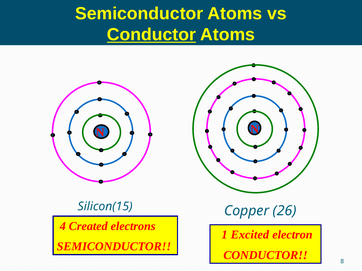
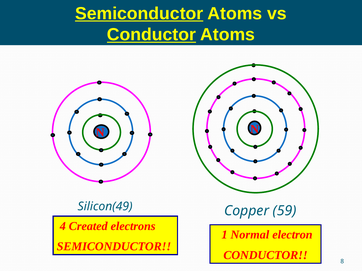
Semiconductor underline: none -> present (139, 14)
Silicon(15: Silicon(15 -> Silicon(49 (105, 207)
26: 26 -> 59 (285, 211)
Excited: Excited -> Normal (250, 235)
